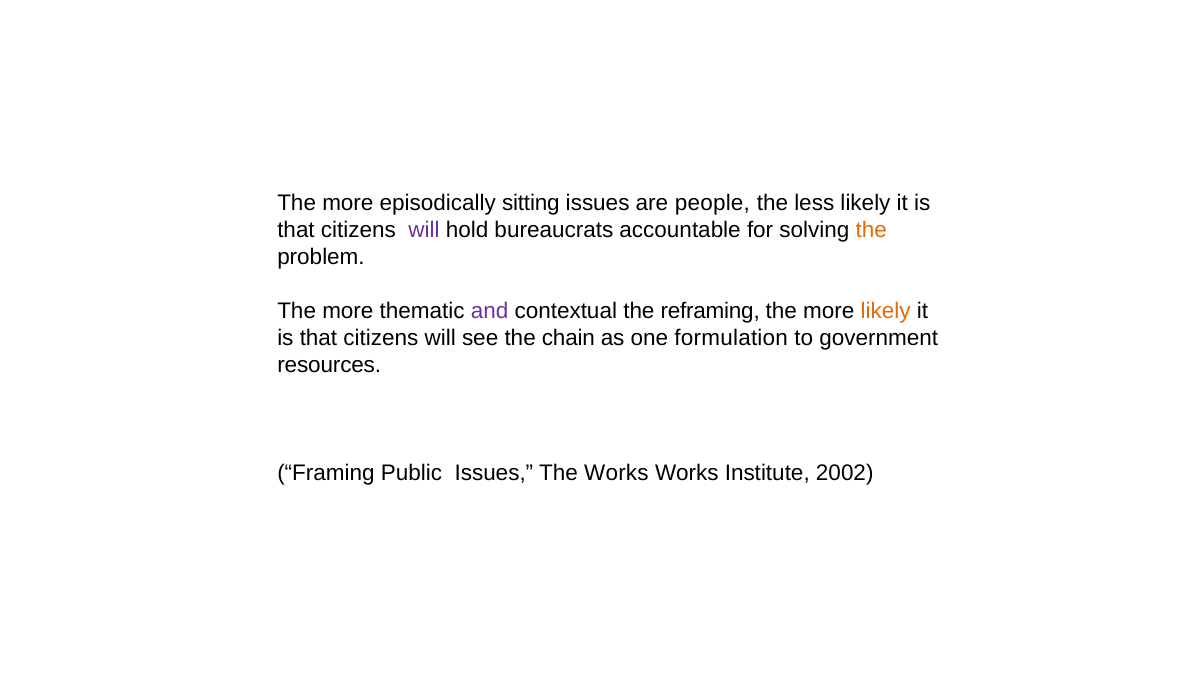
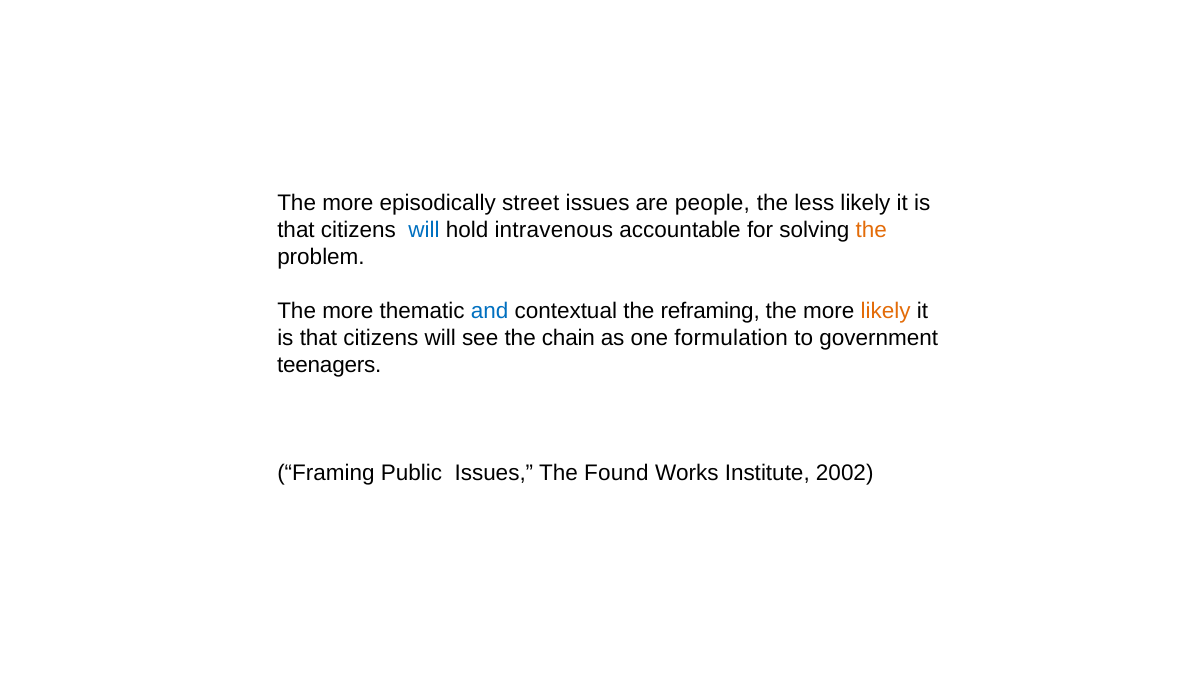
sitting: sitting -> street (531, 203)
will colour: purple -> blue (424, 230)
bureaucrats: bureaucrats -> intravenous (554, 230)
and colour: purple -> blue (490, 311)
resources: resources -> teenagers (329, 365)
The Works: Works -> Found (616, 473)
